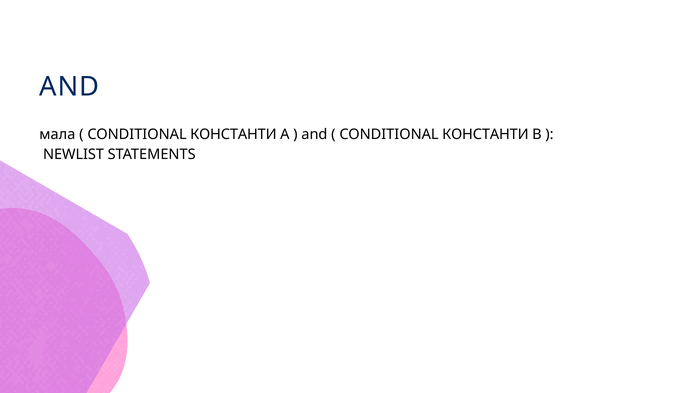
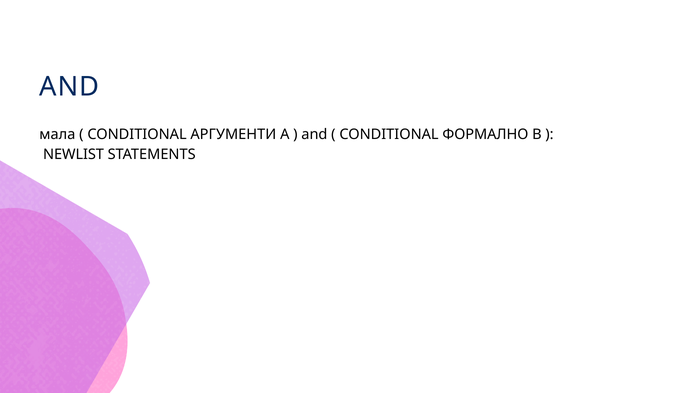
КОНСТАНТИ: КОНСТАНТИ -> АРГУМЕНТИ (233, 134)
КОНСТАНТИ: КОНСТАНТИ -> ФОРМАЛНО (485, 134)
